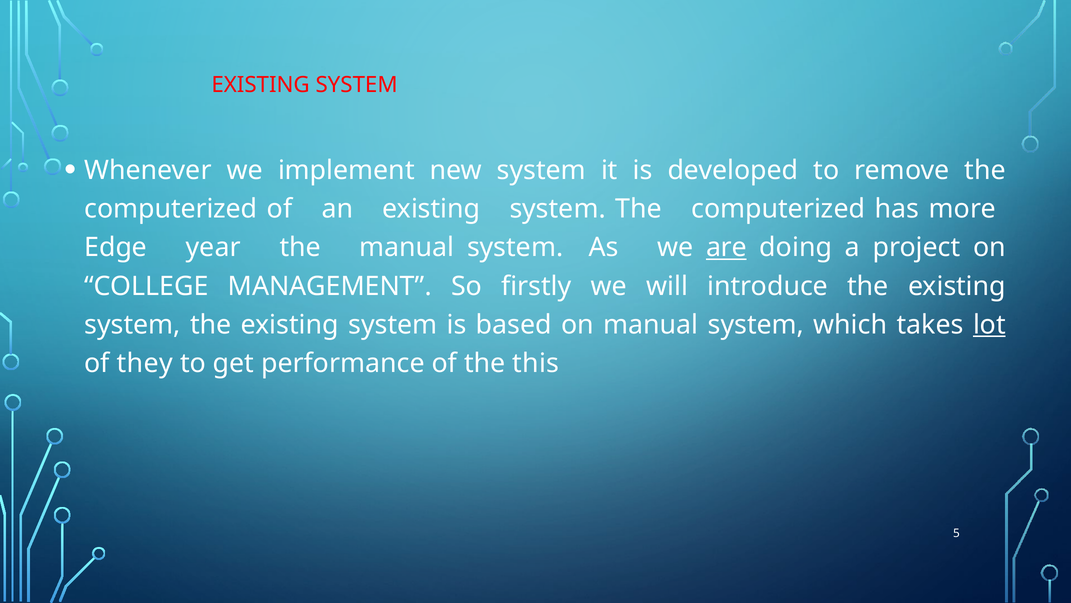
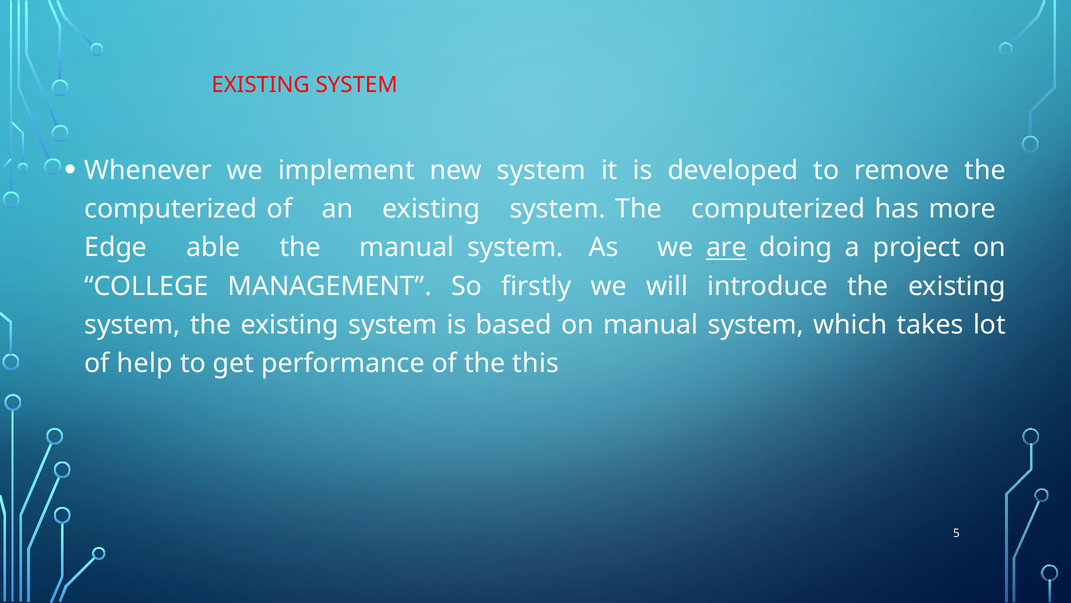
year: year -> able (213, 247)
lot underline: present -> none (989, 324)
they: they -> help (145, 363)
